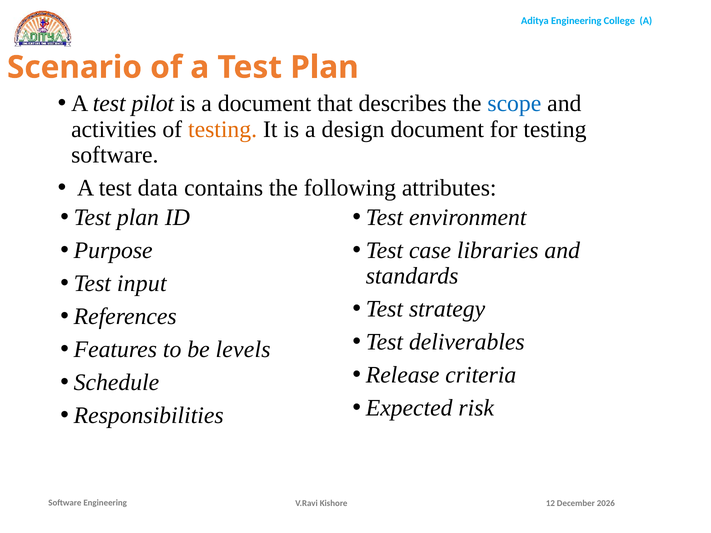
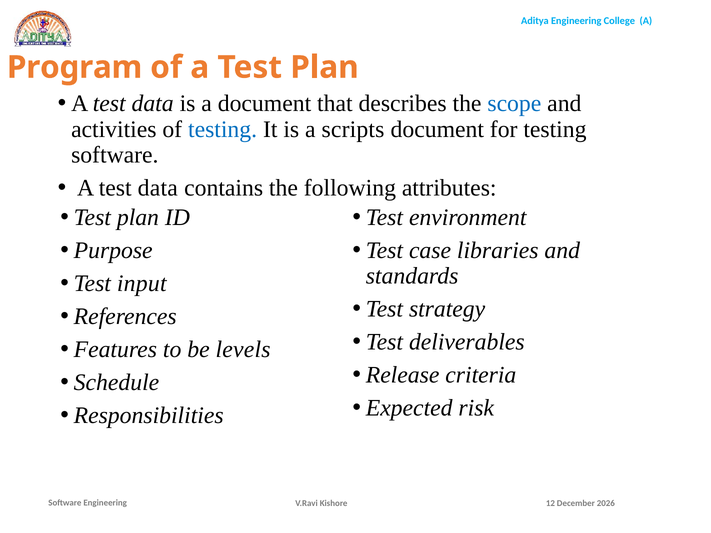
Scenario: Scenario -> Program (75, 67)
pilot: pilot -> data (153, 104)
testing colour: orange -> blue (223, 129)
design: design -> scripts (353, 129)
